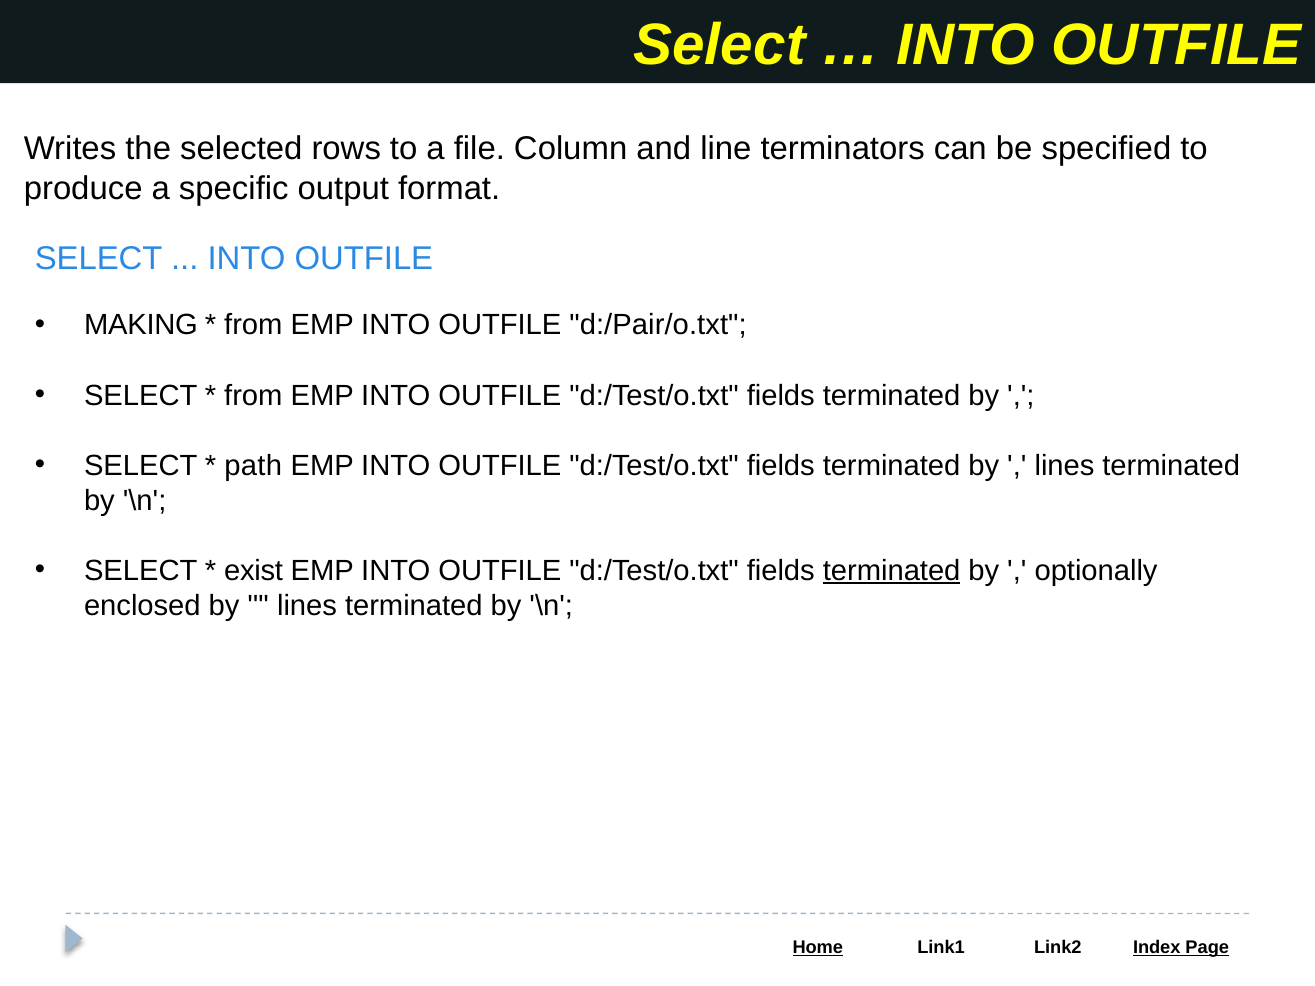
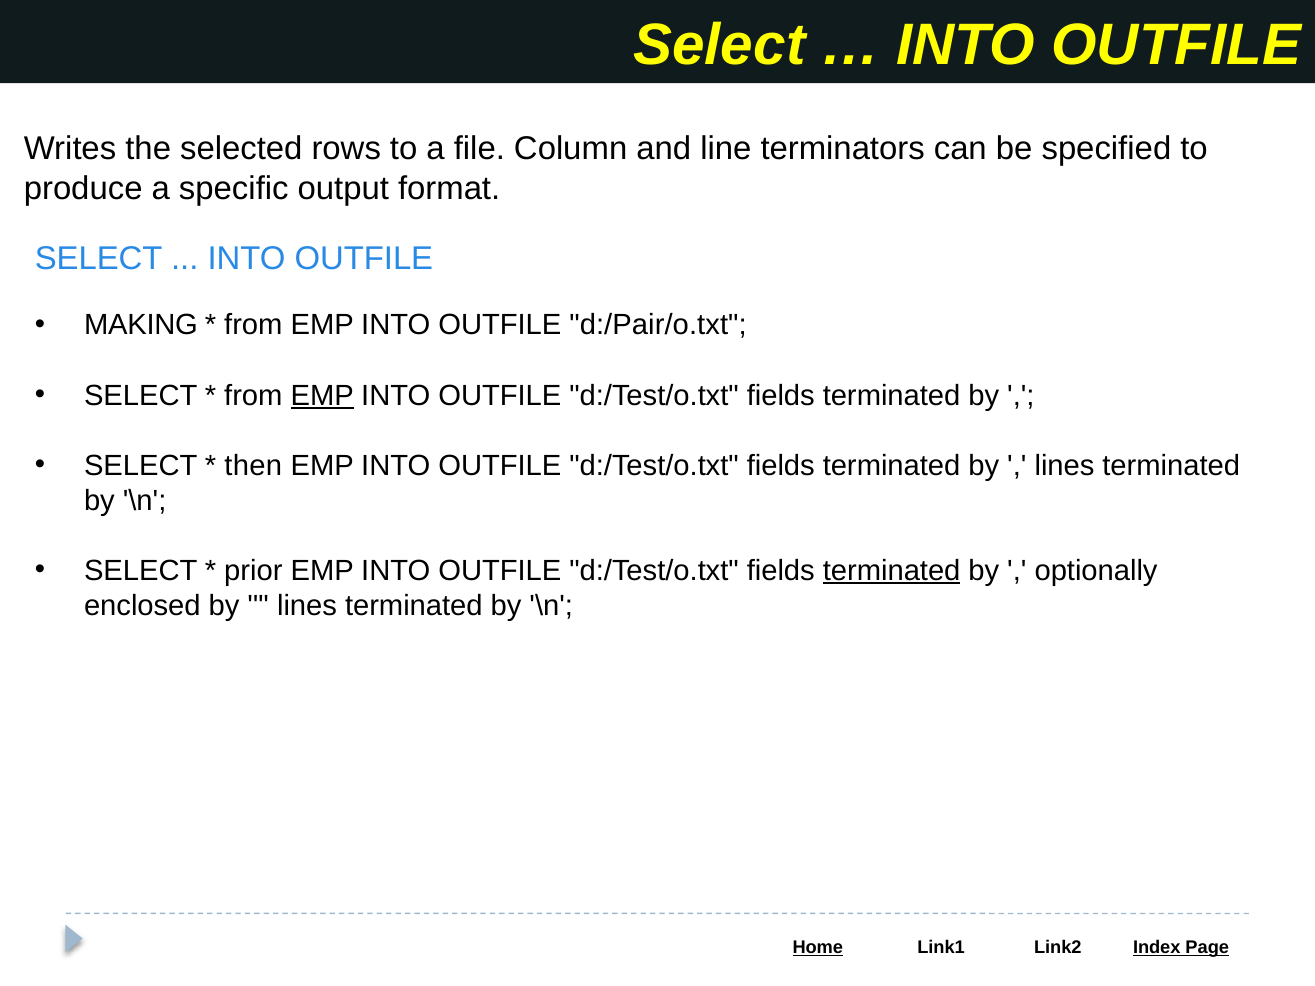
EMP underline: none -> present (322, 396)
path: path -> then (253, 466)
exist: exist -> prior (253, 571)
